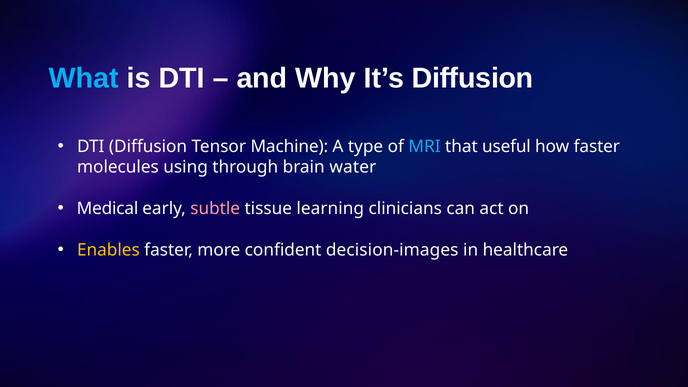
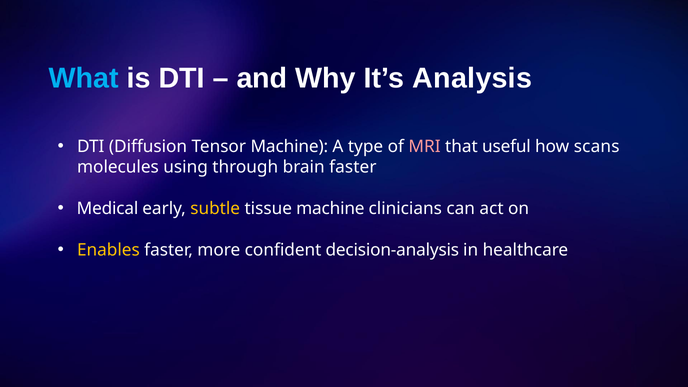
It’s Diffusion: Diffusion -> Analysis (472, 78)
MRI colour: light blue -> pink (425, 147)
how faster: faster -> scans (597, 147)
brain water: water -> faster (353, 167)
subtle colour: pink -> yellow (215, 209)
tissue learning: learning -> machine (330, 209)
decision-images: decision-images -> decision-analysis (392, 250)
